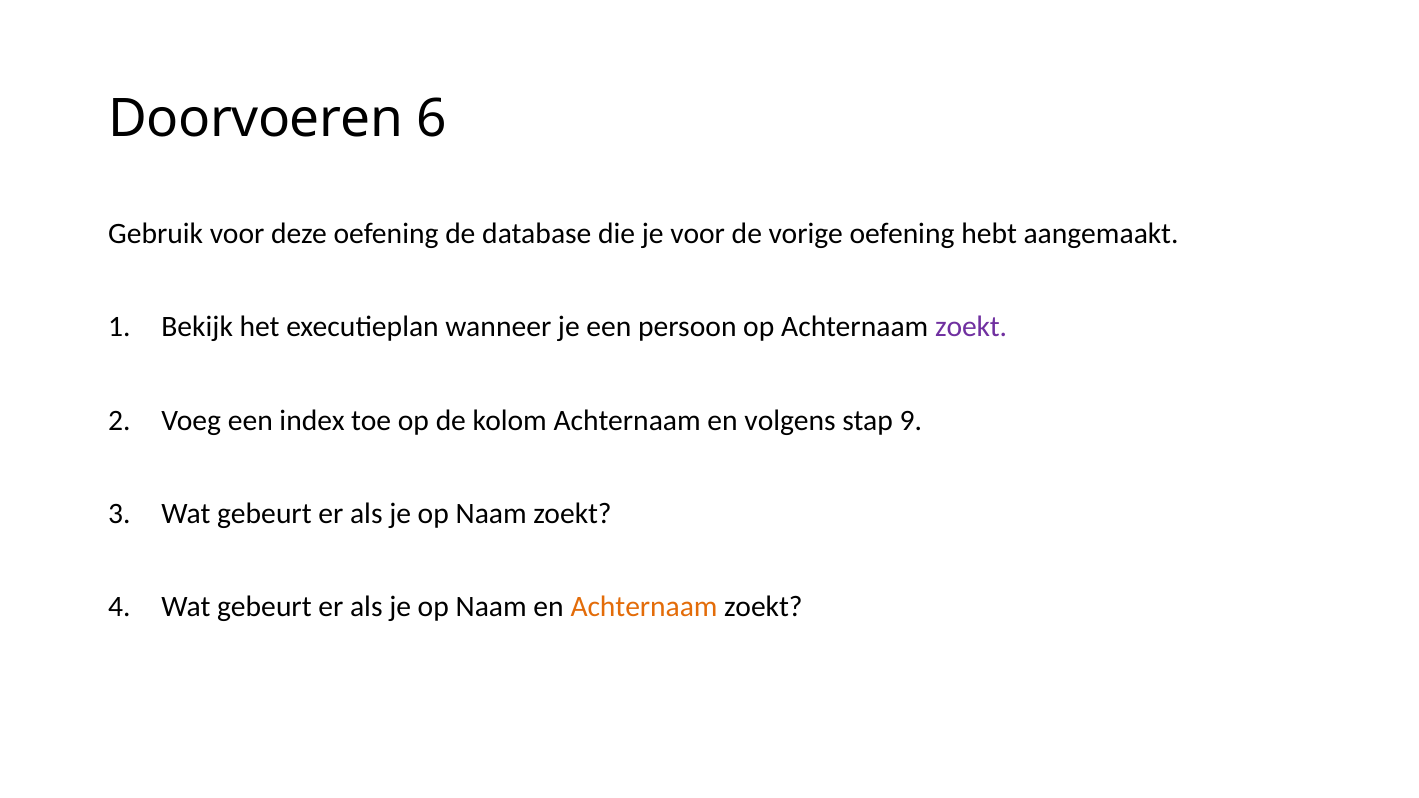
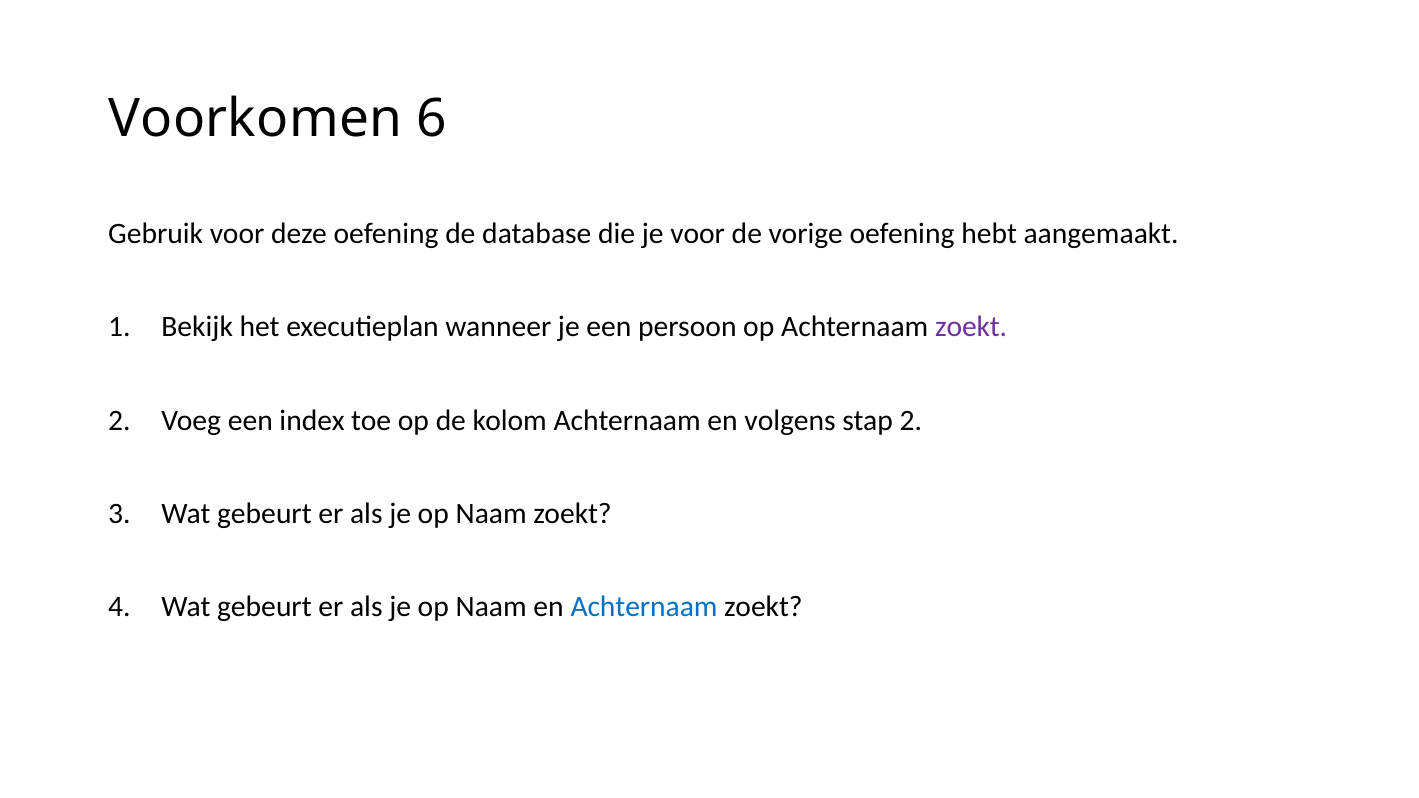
Doorvoeren: Doorvoeren -> Voorkomen (255, 119)
stap 9: 9 -> 2 (911, 420)
Achternaam colour: orange -> blue (644, 607)
